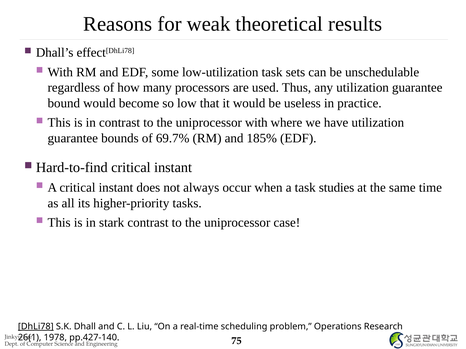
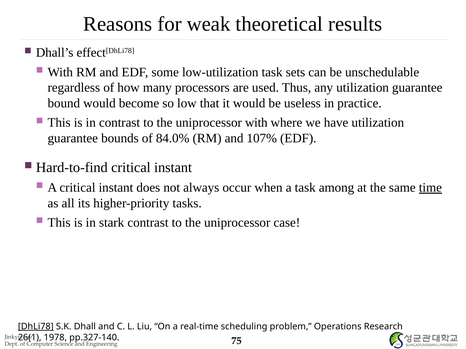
69.7%: 69.7% -> 84.0% (173, 138)
185%: 185% -> 107% (262, 138)
studies: studies -> among (337, 188)
time underline: none -> present (430, 188)
pp.427-140: pp.427-140 -> pp.327-140 (94, 338)
